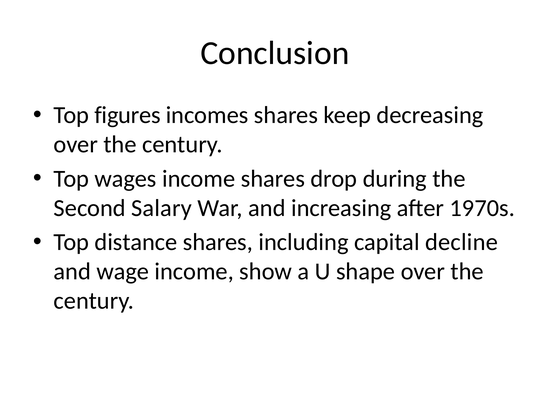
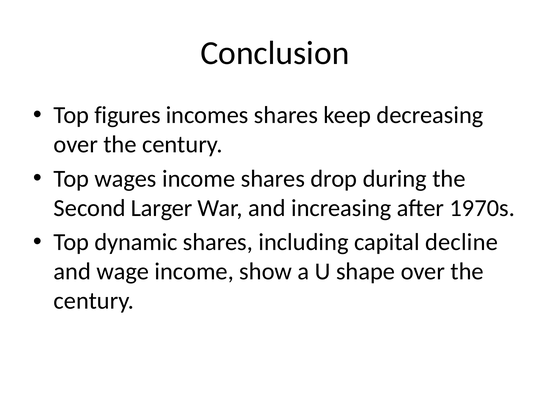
Salary: Salary -> Larger (162, 208)
distance: distance -> dynamic (136, 243)
